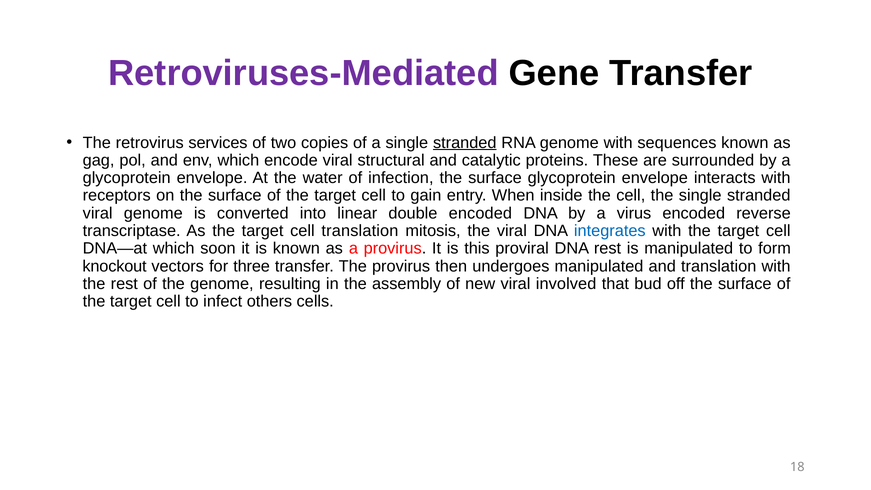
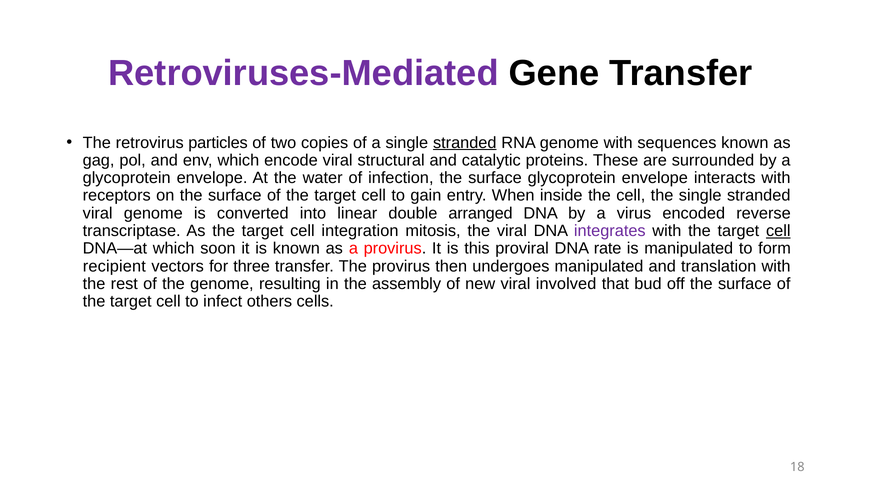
services: services -> particles (218, 143)
double encoded: encoded -> arranged (481, 213)
cell translation: translation -> integration (360, 231)
integrates colour: blue -> purple (610, 231)
cell underline: none -> present (778, 231)
DNA rest: rest -> rate (608, 249)
knockout: knockout -> recipient (114, 266)
